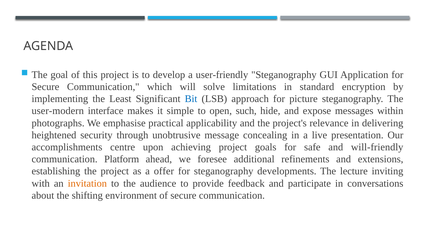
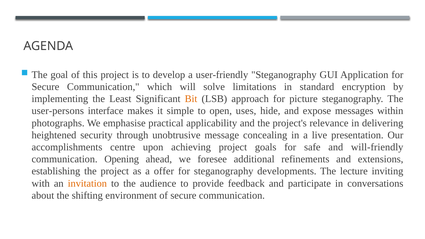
Bit colour: blue -> orange (191, 99)
user-modern: user-modern -> user-persons (58, 111)
such: such -> uses (246, 111)
Platform: Platform -> Opening (122, 159)
